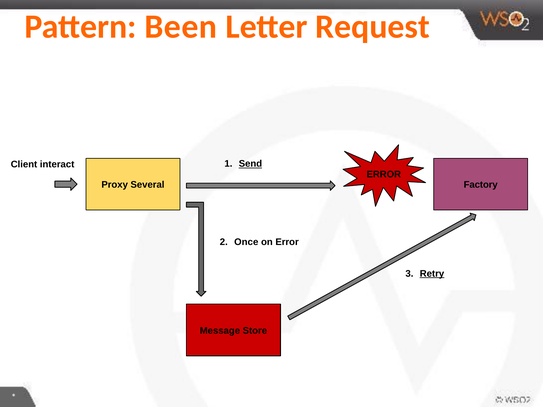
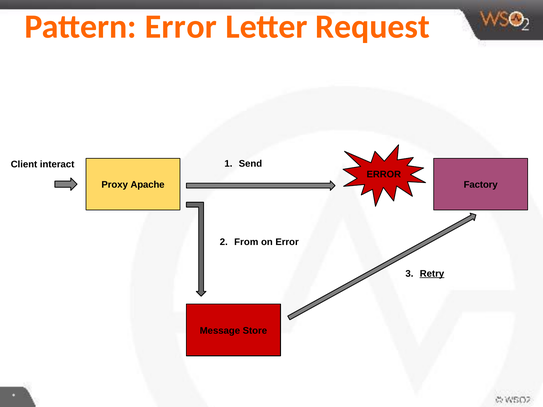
Pattern Been: Been -> Error (181, 27)
Send underline: present -> none (250, 164)
Several: Several -> Apache (148, 185)
Once: Once -> From (246, 242)
